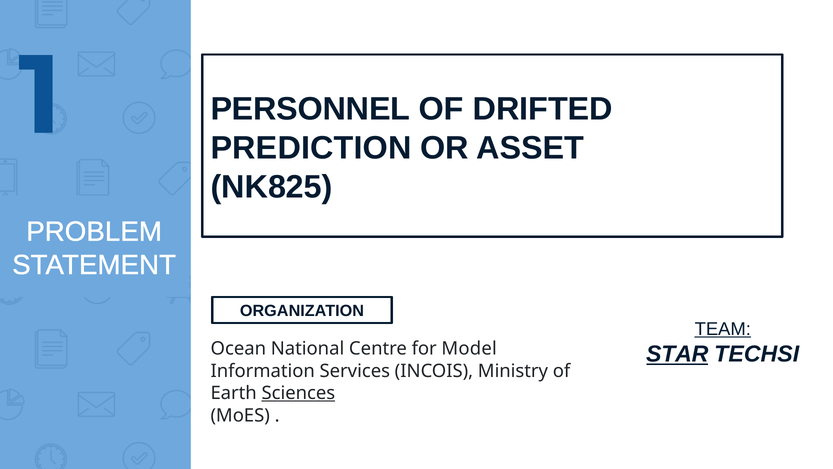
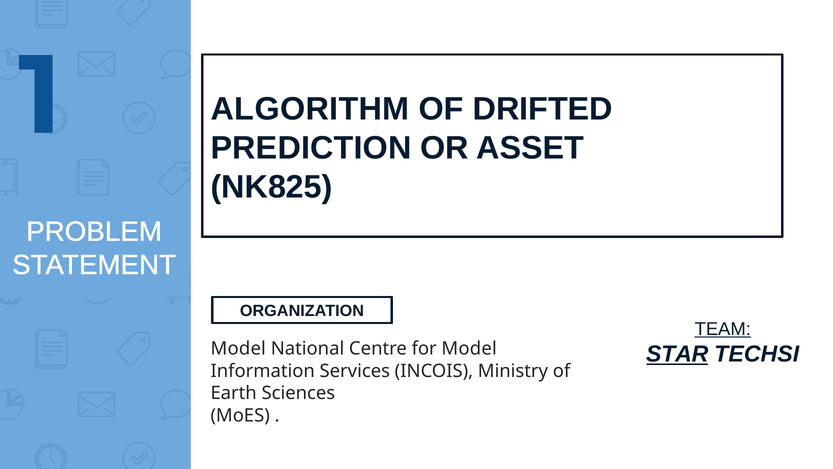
PERSONNEL: PERSONNEL -> ALGORITHM (310, 109)
Ocean: Ocean -> Model (238, 348)
Sciences underline: present -> none (298, 393)
